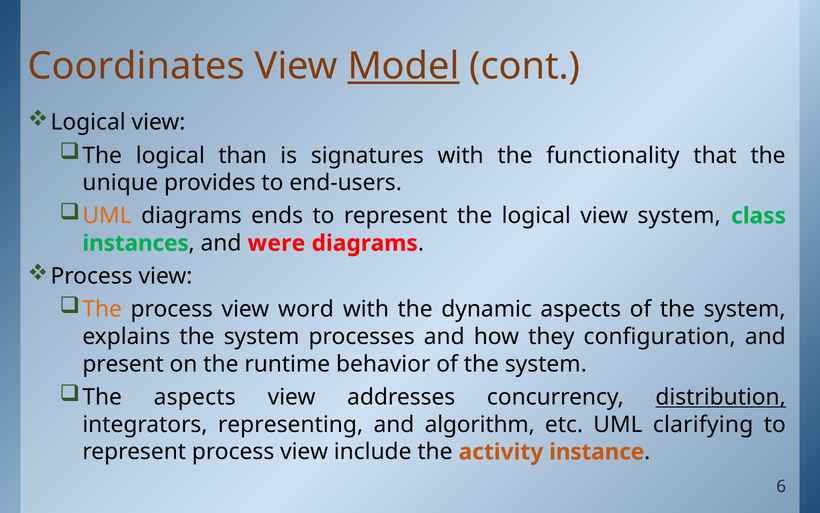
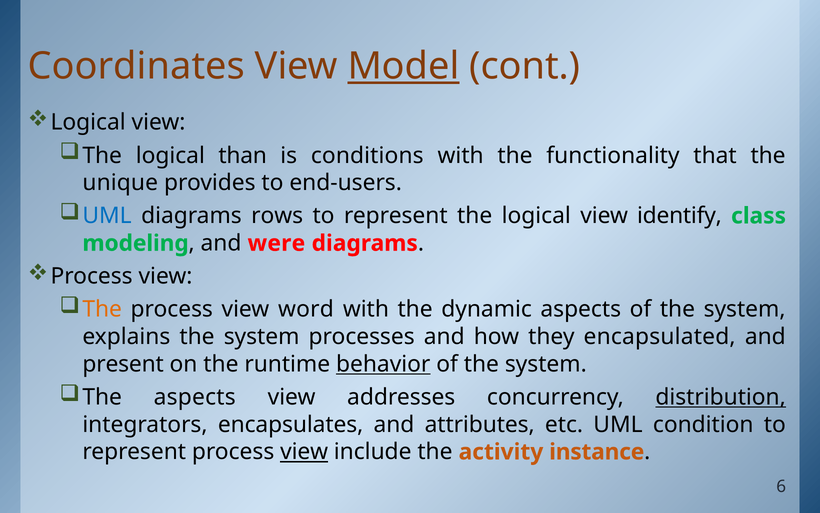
signatures: signatures -> conditions (367, 155)
UML colour: orange -> blue (107, 216)
ends: ends -> rows (277, 216)
view system: system -> identify (679, 216)
instances: instances -> modeling (136, 243)
configuration: configuration -> encapsulated (660, 336)
behavior underline: none -> present (383, 364)
representing: representing -> encapsulates (291, 424)
algorithm: algorithm -> attributes (480, 424)
clarifying: clarifying -> condition (703, 424)
view underline: none -> present (304, 451)
